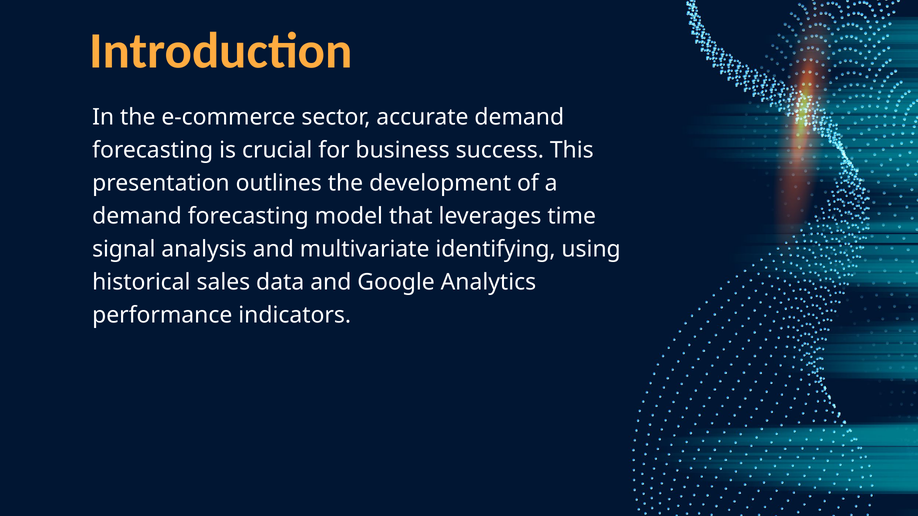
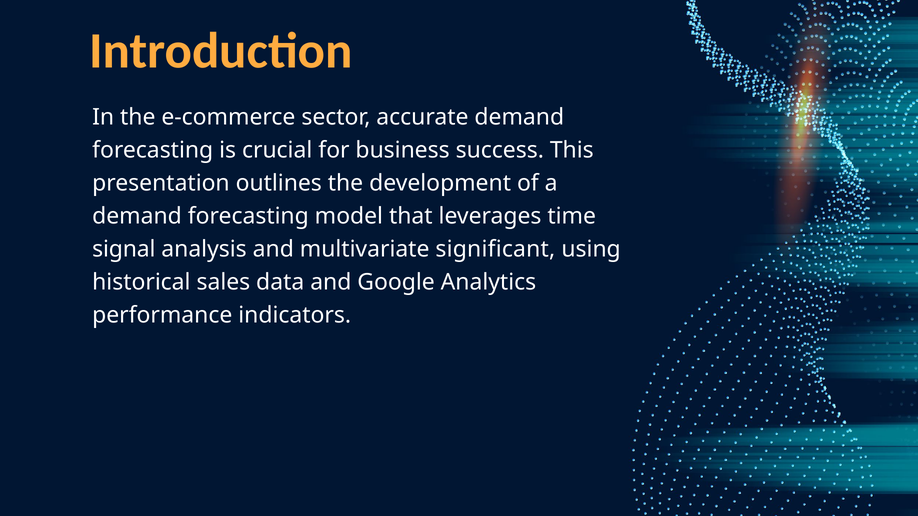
identifying: identifying -> significant (495, 249)
